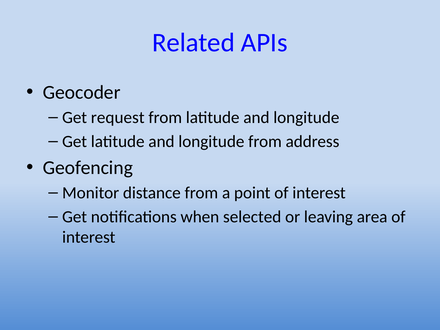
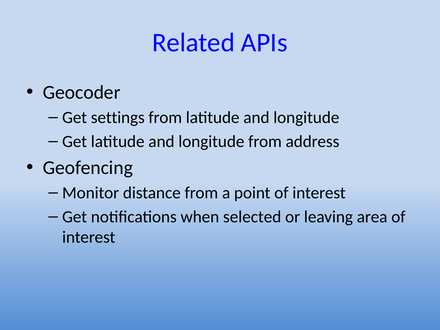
request: request -> settings (118, 118)
